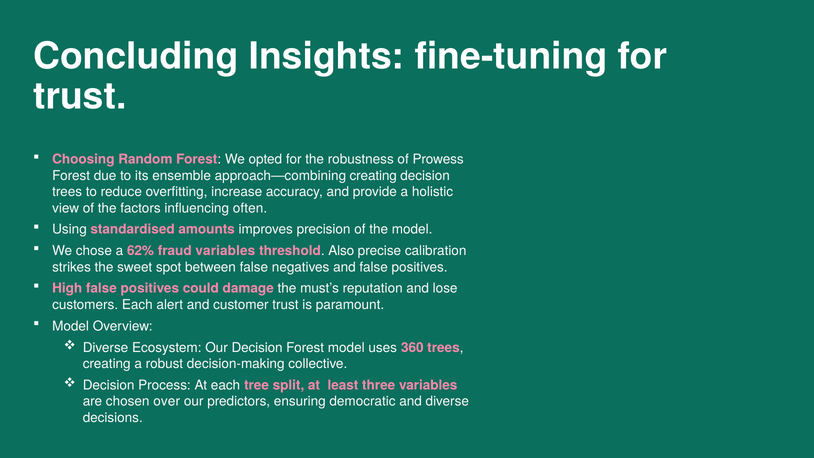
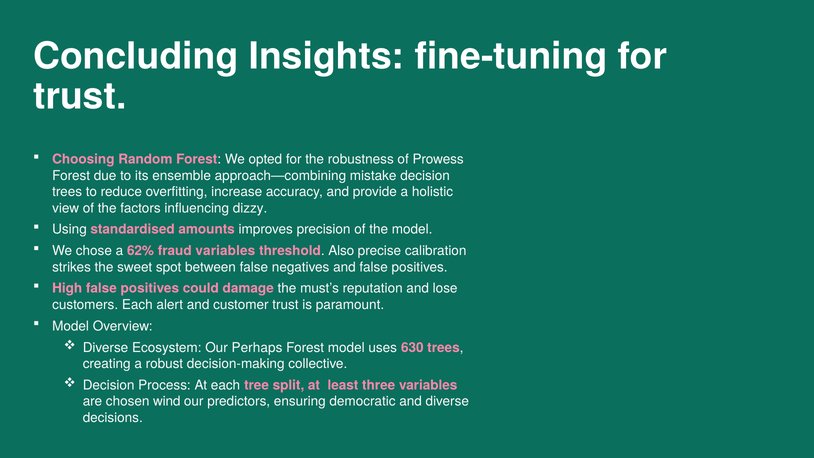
approach—combining creating: creating -> mistake (373, 176)
often: often -> dizzy (250, 208)
Our Decision: Decision -> Perhaps (257, 347)
360: 360 -> 630 (412, 347)
over: over -> wind (167, 401)
